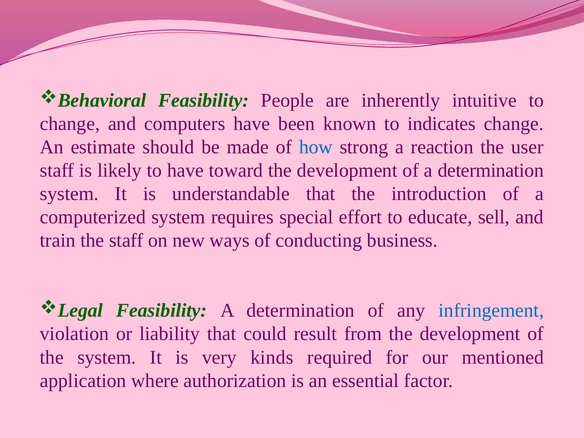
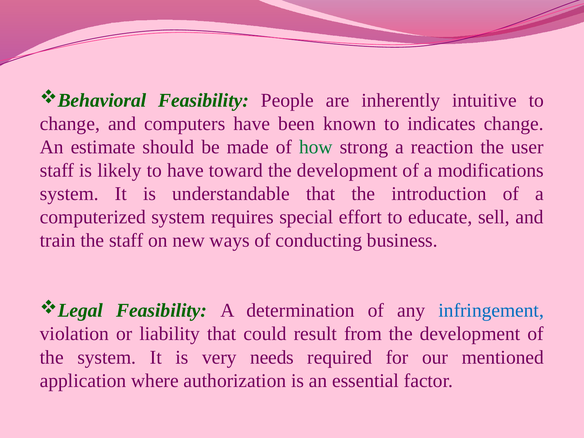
how colour: blue -> green (316, 147)
of a determination: determination -> modifications (491, 170)
kinds: kinds -> needs (272, 357)
